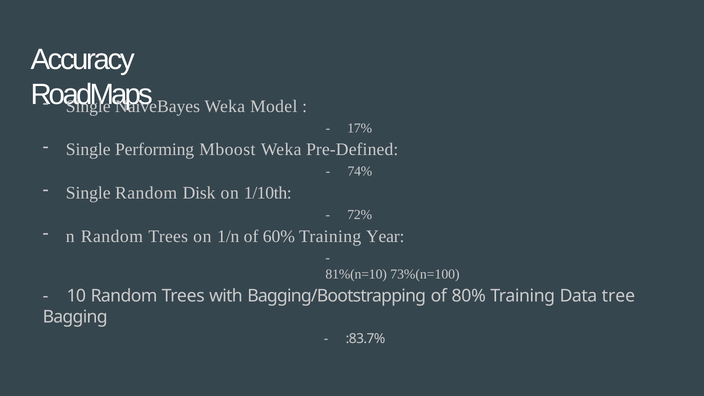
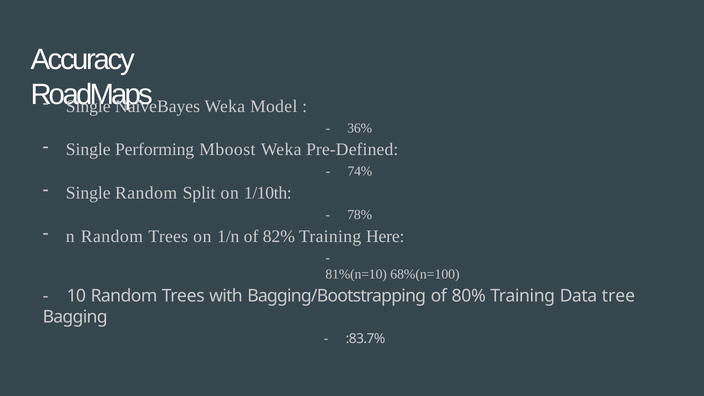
17%: 17% -> 36% (360, 128)
Disk: Disk -> Split (199, 193)
72%: 72% -> 78% (360, 215)
60%: 60% -> 82% (279, 236)
Year: Year -> Here (385, 236)
73%(n=100: 73%(n=100 -> 68%(n=100 (425, 274)
